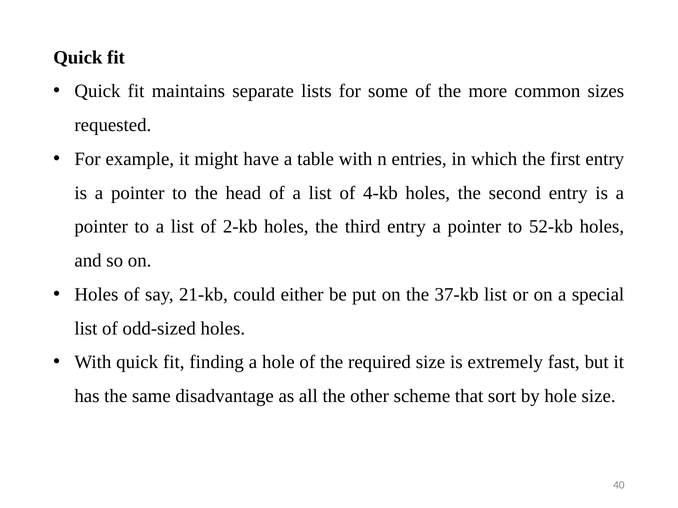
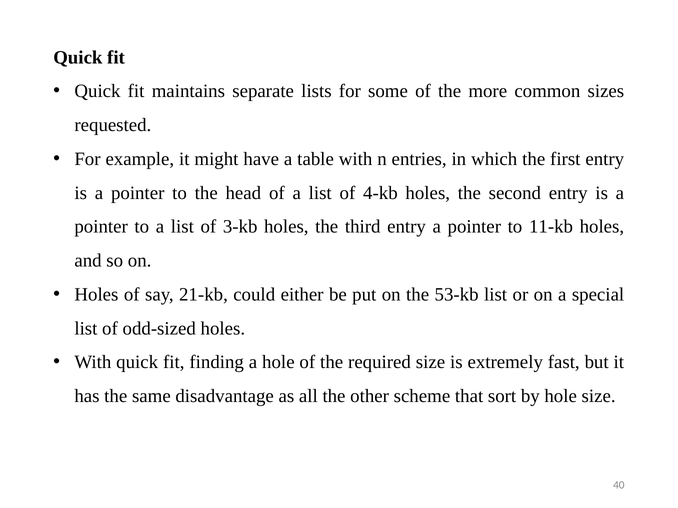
2-kb: 2-kb -> 3-kb (240, 227)
52-kb: 52-kb -> 11-kb (551, 227)
37-kb: 37-kb -> 53-kb (457, 295)
